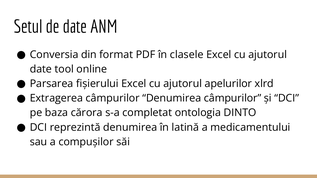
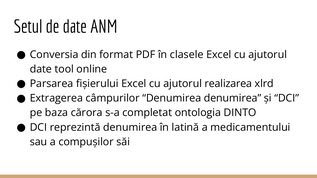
apelurilor: apelurilor -> realizarea (228, 84)
Denumirea câmpurilor: câmpurilor -> denumirea (233, 98)
